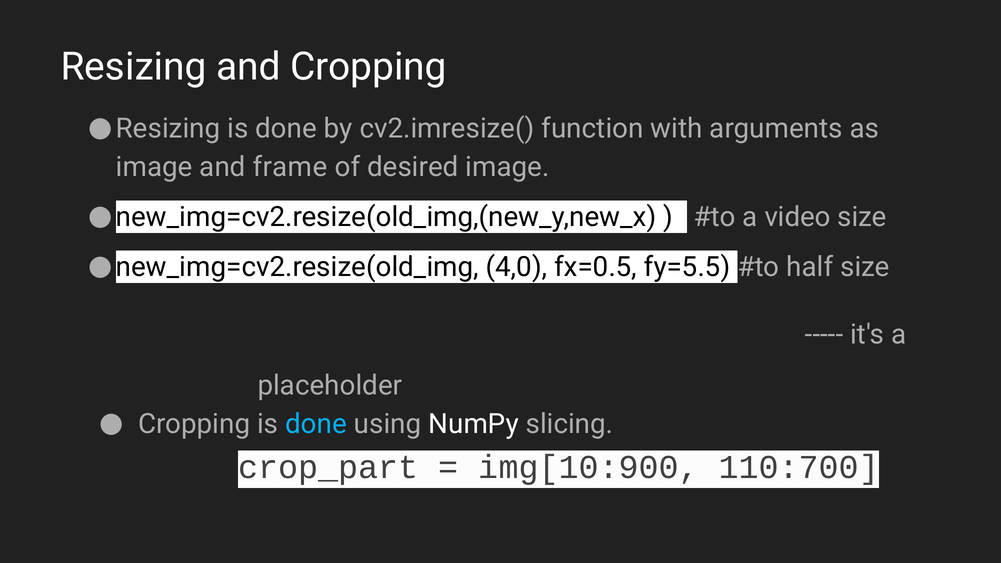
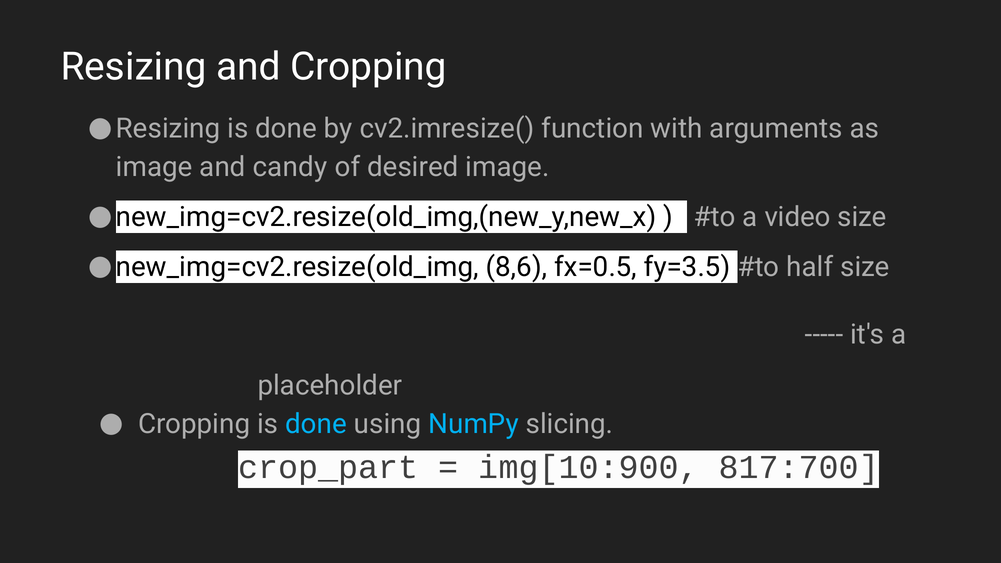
frame: frame -> candy (290, 167)
4,0: 4,0 -> 8,6 (517, 267)
fy=5.5: fy=5.5 -> fy=3.5 (687, 267)
NumPy colour: white -> light blue (473, 424)
110:700: 110:700 -> 817:700 (799, 467)
